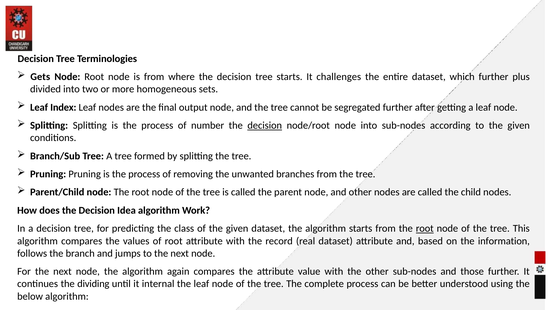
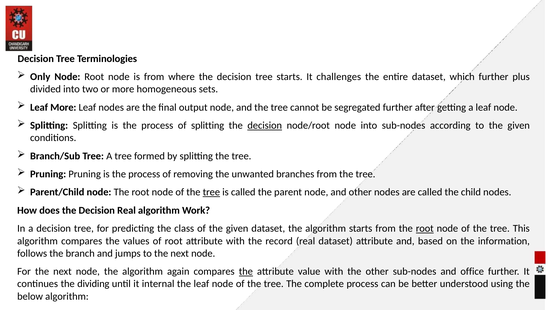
Gets: Gets -> Only (40, 77)
Leaf Index: Index -> More (63, 107)
of number: number -> splitting (208, 125)
tree underline: none -> present (211, 192)
Decision Idea: Idea -> Real (127, 210)
the underline: none -> present (246, 271)
those: those -> office (472, 271)
